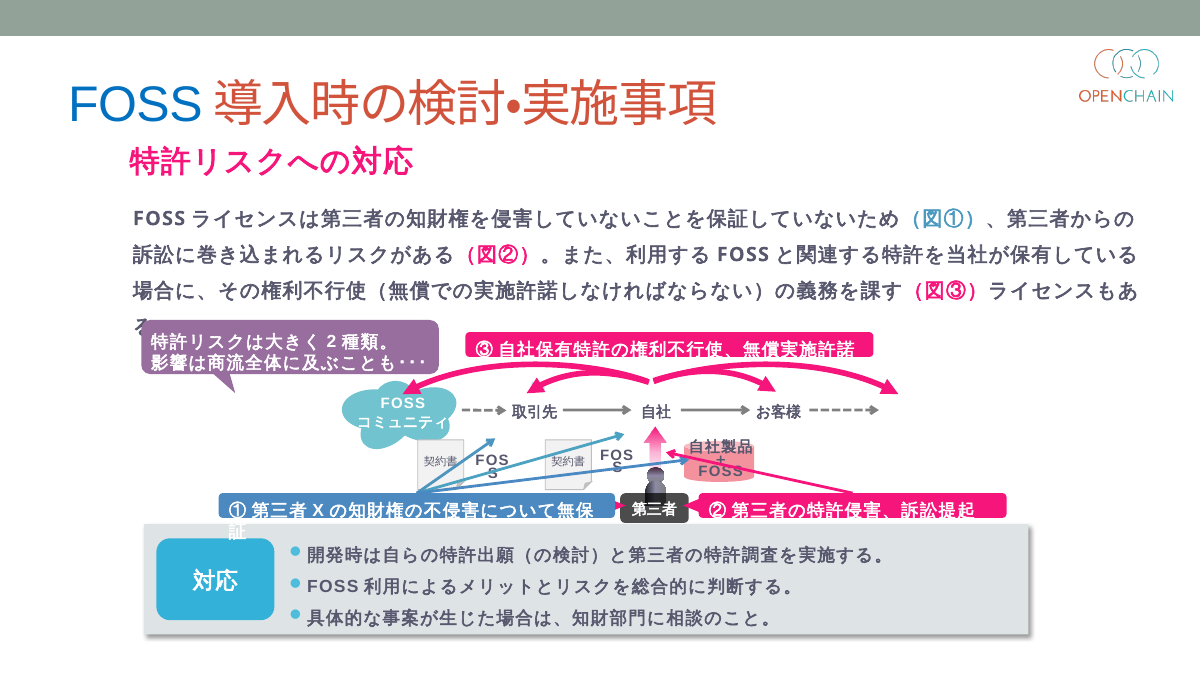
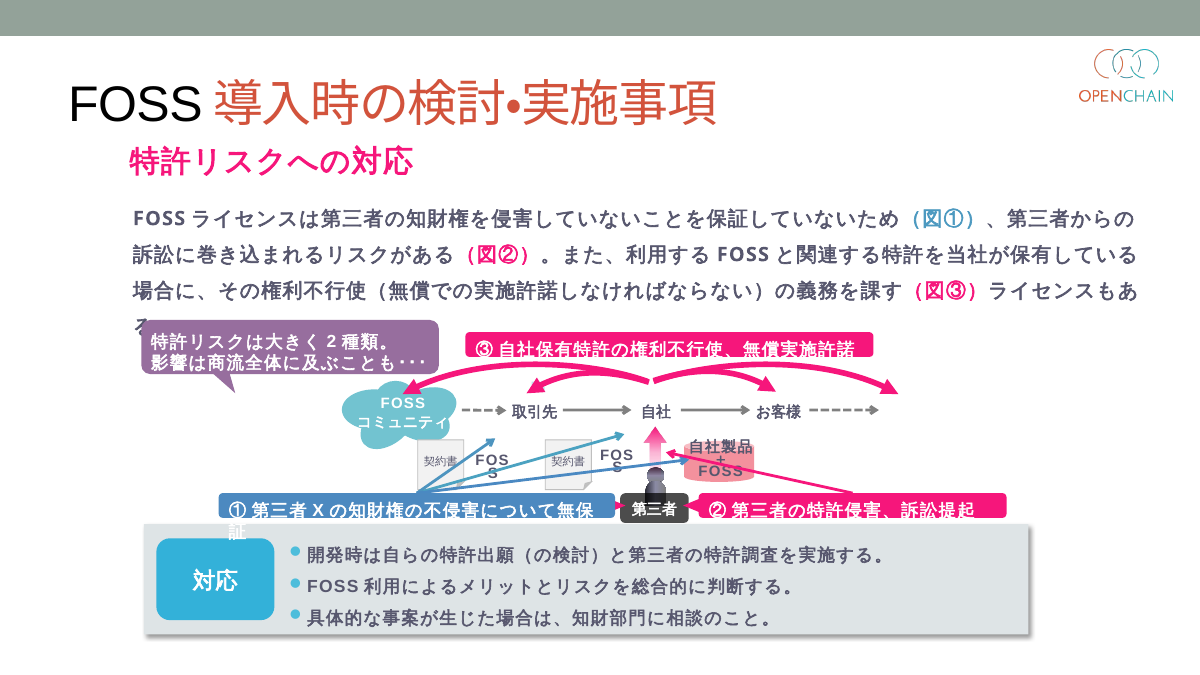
FOSS colour: blue -> black (135, 105)
